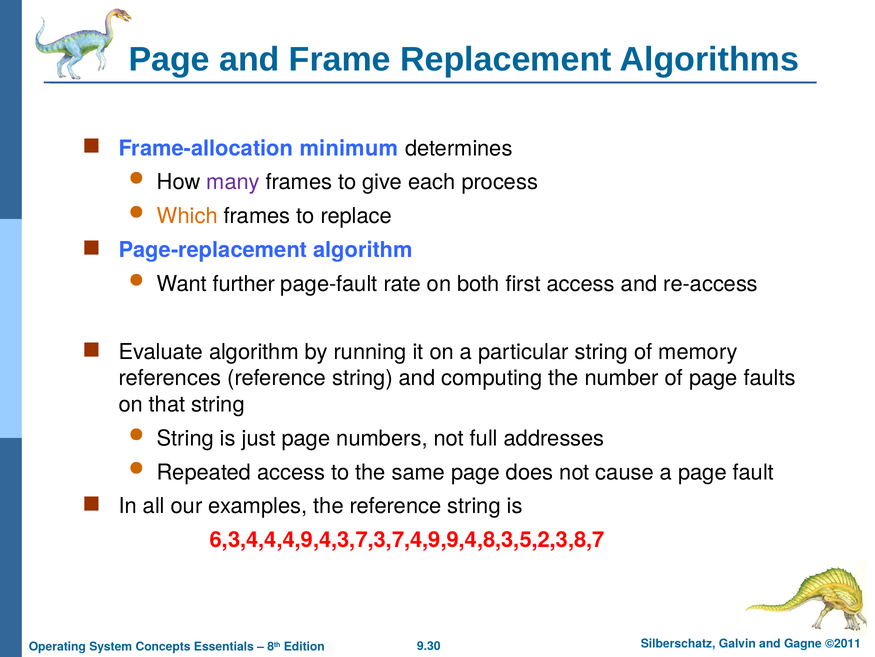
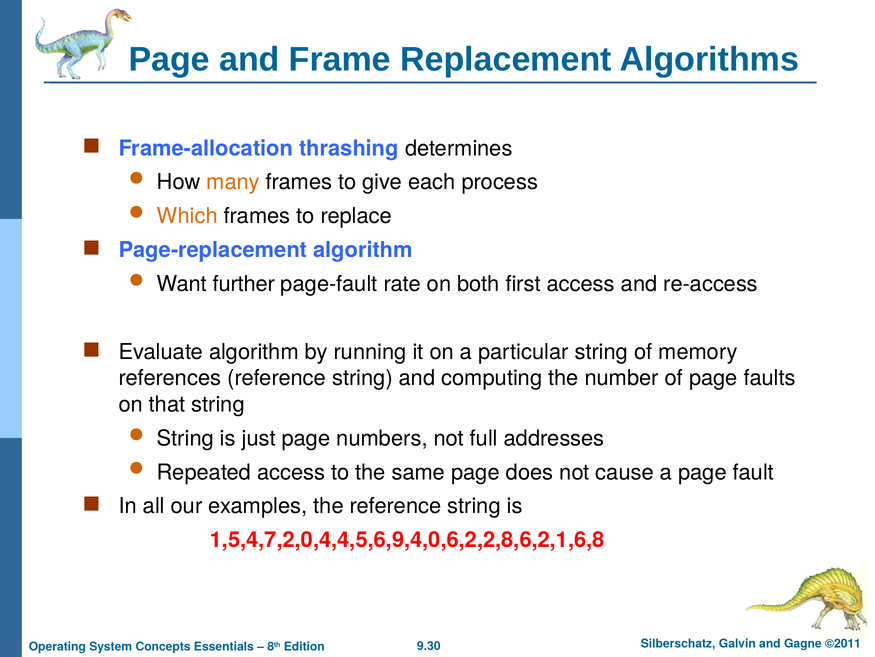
minimum: minimum -> thrashing (349, 148)
many colour: purple -> orange (233, 182)
6,3,4,4,4,9,4,3,7,3,7,4,9,9,4,8,3,5,2,3,8,7: 6,3,4,4,4,9,4,3,7,3,7,4,9,9,4,8,3,5,2,3,8,7 -> 1,5,4,7,2,0,4,4,5,6,9,4,0,6,2,2,8,6,2,1,6,8 (407, 540)
